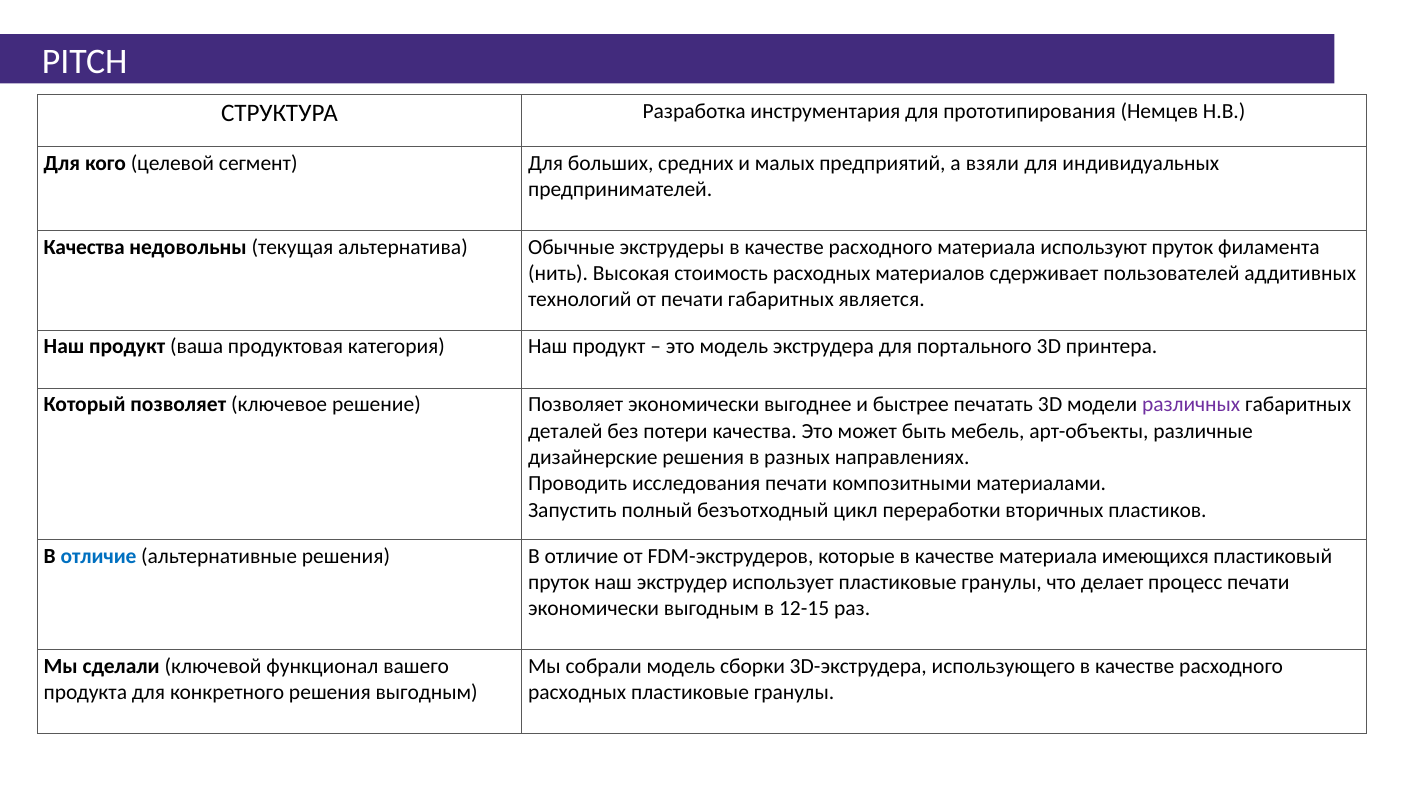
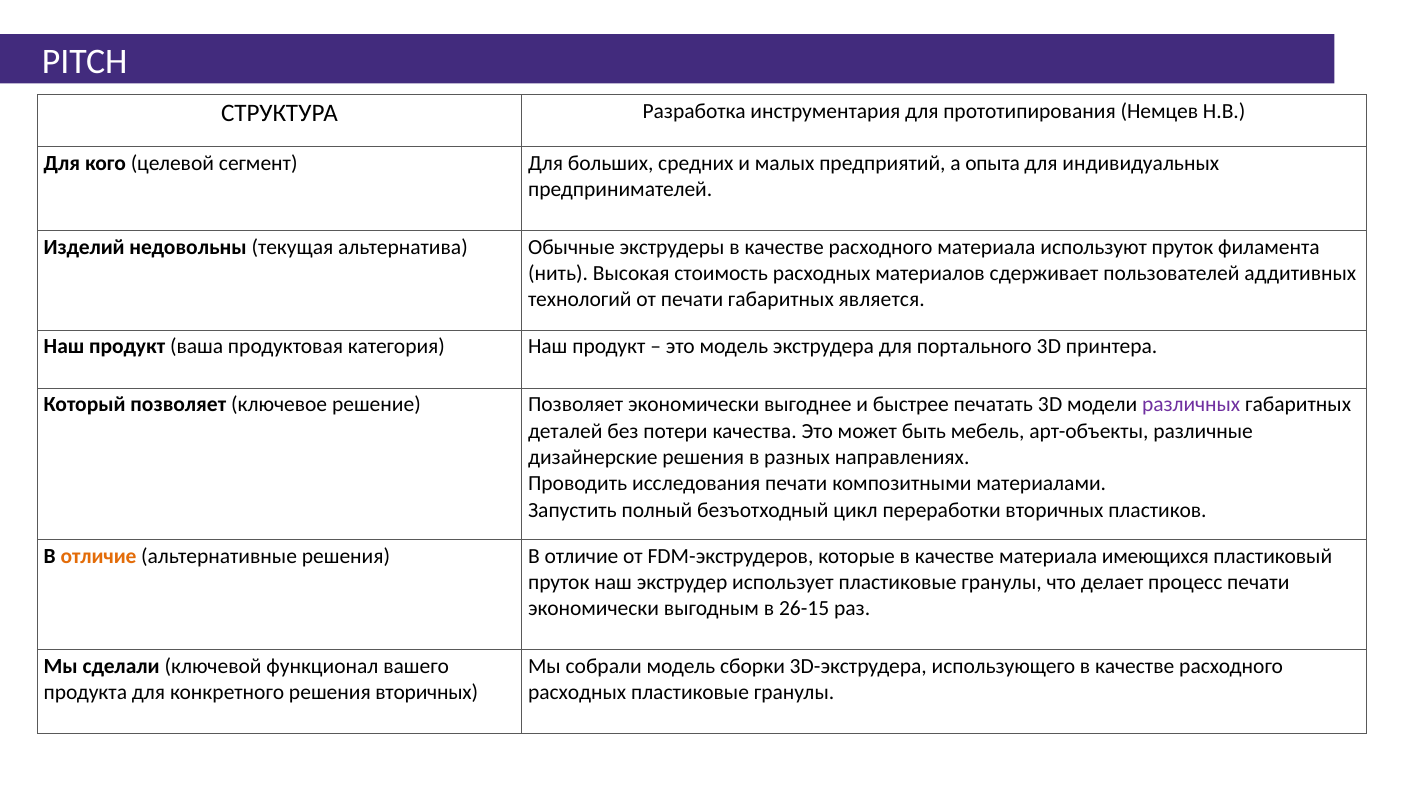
взяли: взяли -> опыта (993, 163)
Качества: Качества -> Изделий (84, 247)
отличие colour: blue -> orange (99, 556)
12-15: 12-15 -> 26-15 (804, 608)
решения выгодным: выгодным -> вторичных (427, 692)
